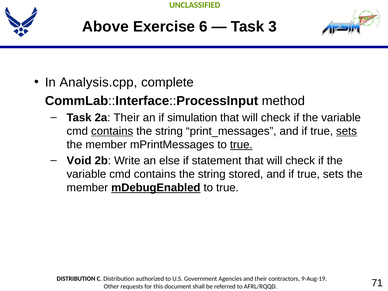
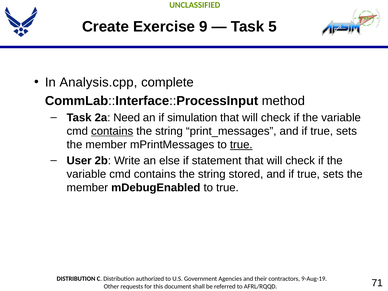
Above: Above -> Create (105, 27)
6: 6 -> 9 (203, 27)
3: 3 -> 5 (273, 27)
2a Their: Their -> Need (127, 118)
sets underline: present -> none (347, 131)
Void: Void -> User (79, 161)
mDebugEnabled underline: present -> none (156, 188)
